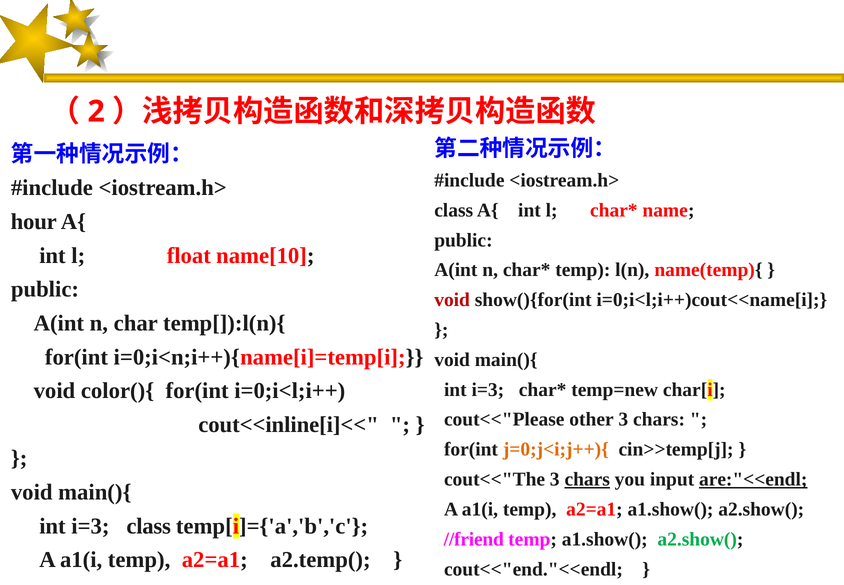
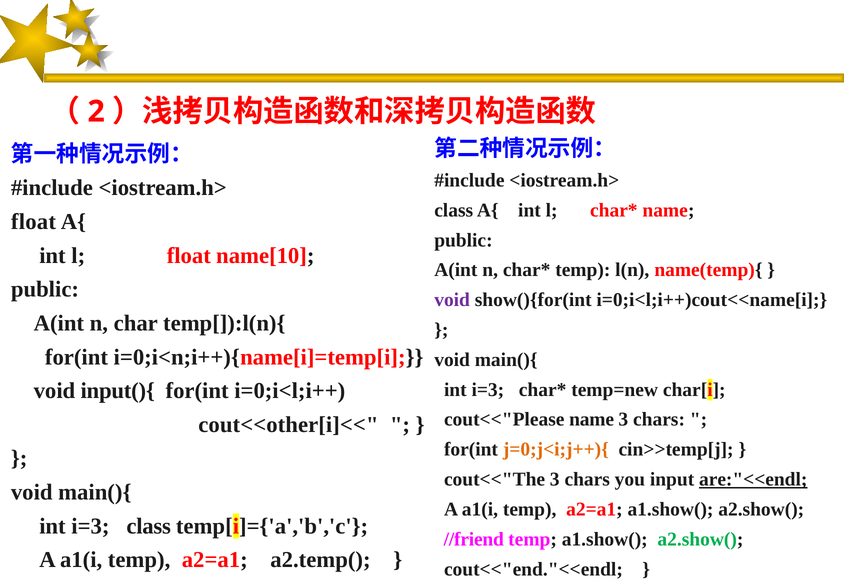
hour: hour -> float (33, 222)
void colour: red -> purple (452, 300)
color(){: color(){ -> input(){ (118, 390)
cout<<"Please other: other -> name (592, 419)
cout<<inline[i]<<: cout<<inline[i]<< -> cout<<other[i]<< (288, 424)
chars underline: present -> none (587, 479)
